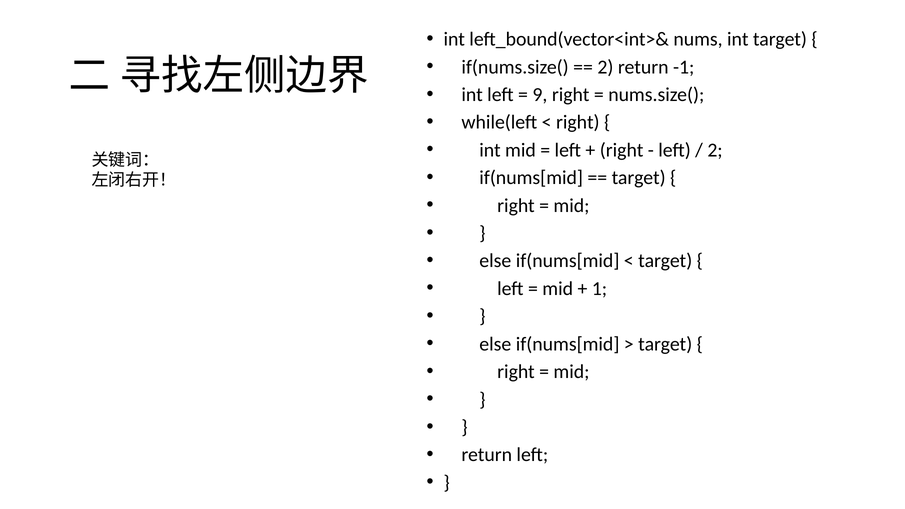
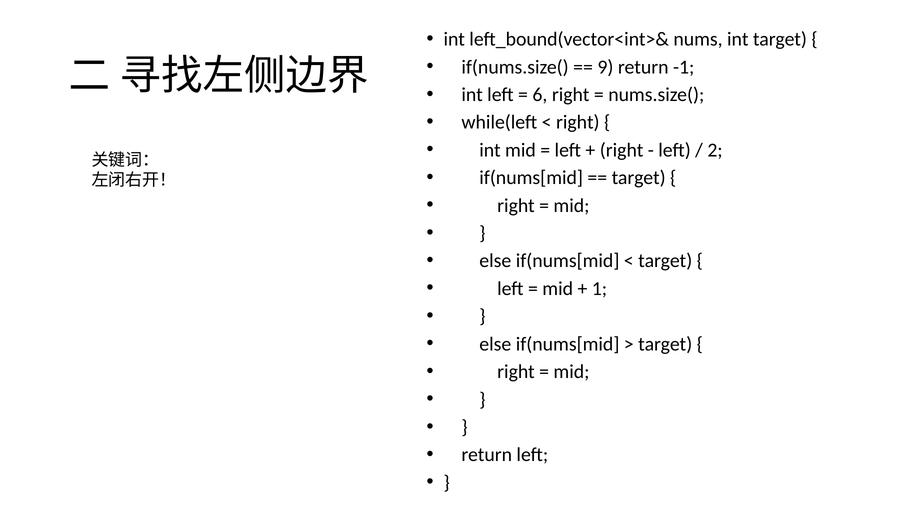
2: 2 -> 9 (605, 67)
9: 9 -> 6 (540, 95)
